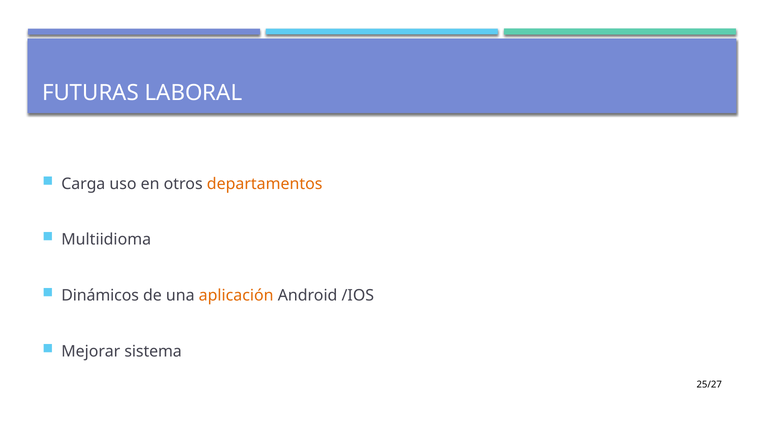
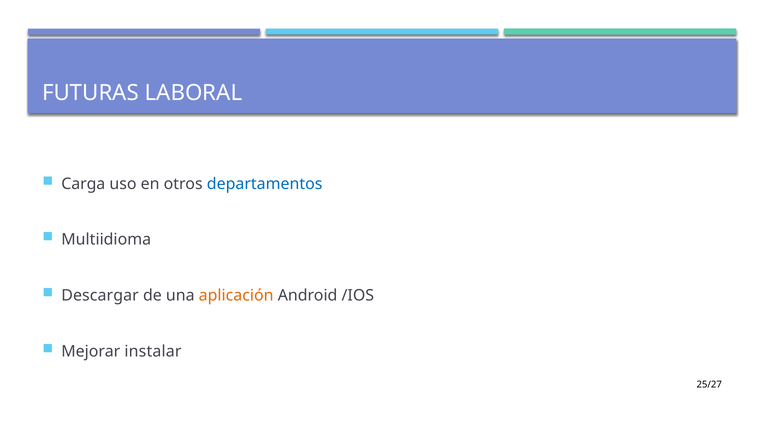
departamentos colour: orange -> blue (265, 184)
Dinámicos: Dinámicos -> Descargar (100, 295)
sistema: sistema -> instalar (153, 351)
